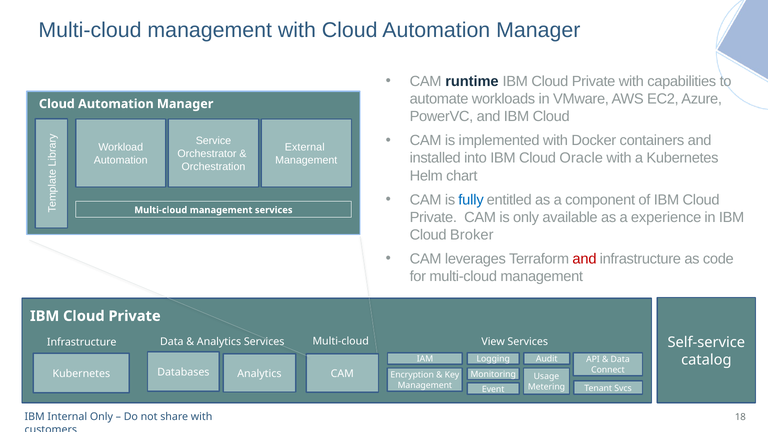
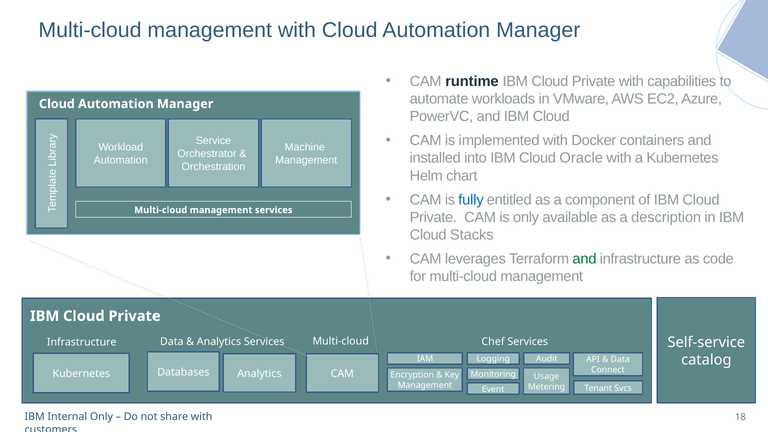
External: External -> Machine (305, 147)
experience: experience -> description (666, 217)
Broker: Broker -> Stacks (472, 235)
and colour: red -> green (584, 259)
View: View -> Chef (493, 342)
